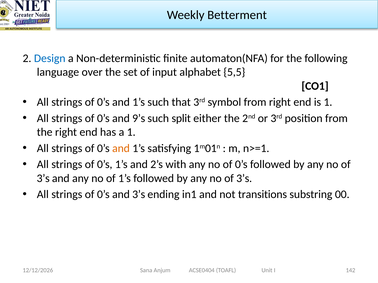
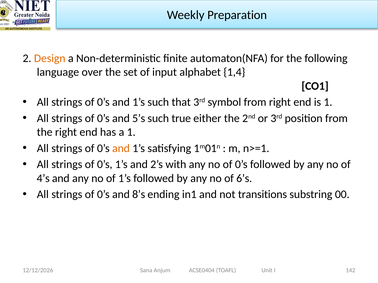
Betterment: Betterment -> Preparation (237, 15)
Design colour: blue -> orange (50, 58)
5,5: 5,5 -> 1,4 (234, 72)
9’s: 9’s -> 5’s (139, 118)
split: split -> true (181, 118)
3’s: 3’s -> 4’s (43, 179)
3’s: 3’s -> 6’s (244, 179)
and 3’s: 3’s -> 8’s (139, 195)
